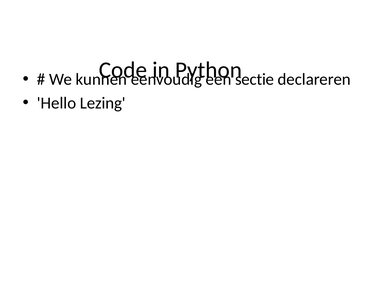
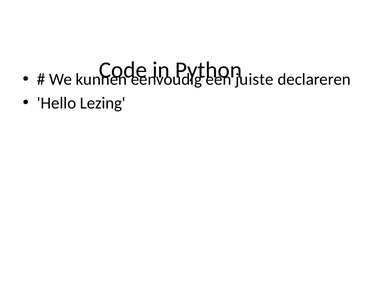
sectie: sectie -> juiste (254, 80)
